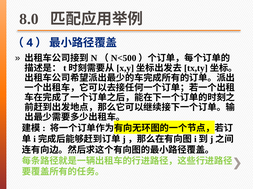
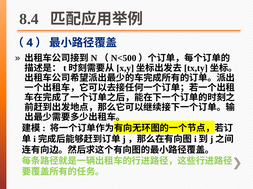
8.0: 8.0 -> 8.4 (29, 19)
